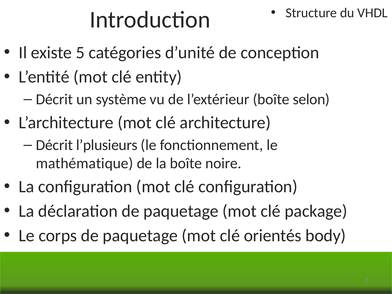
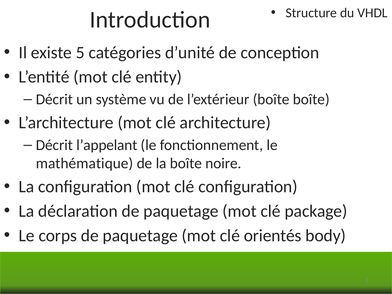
boîte selon: selon -> boîte (311, 99)
l’plusieurs: l’plusieurs -> l’appelant (107, 145)
